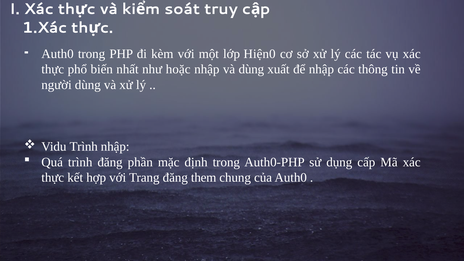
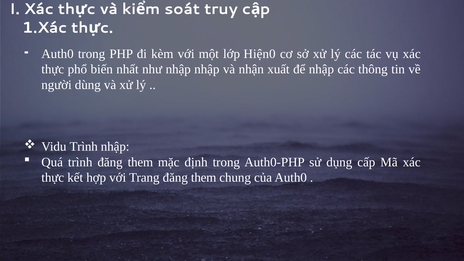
như hoặc: hoặc -> nhập (178, 69)
và dùng: dùng -> nhận (251, 69)
trình đăng phần: phần -> them (140, 162)
